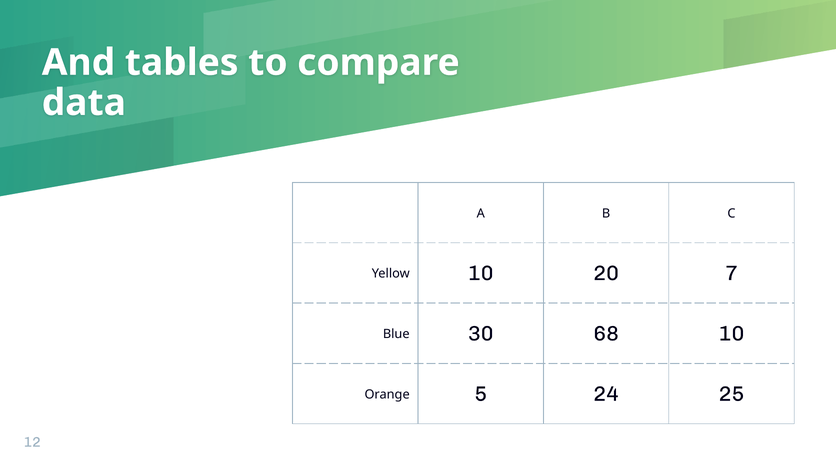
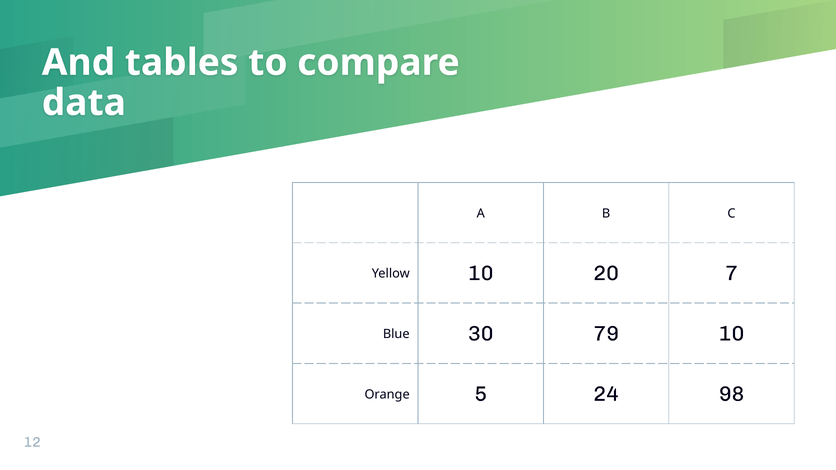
68: 68 -> 79 (606, 334)
25: 25 -> 98 (732, 394)
